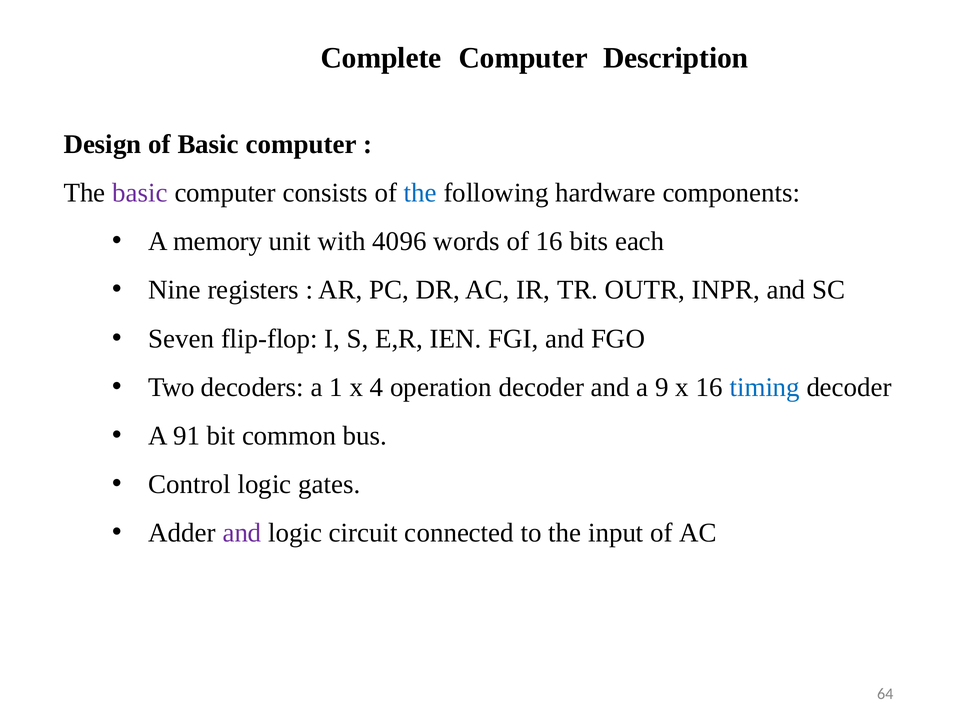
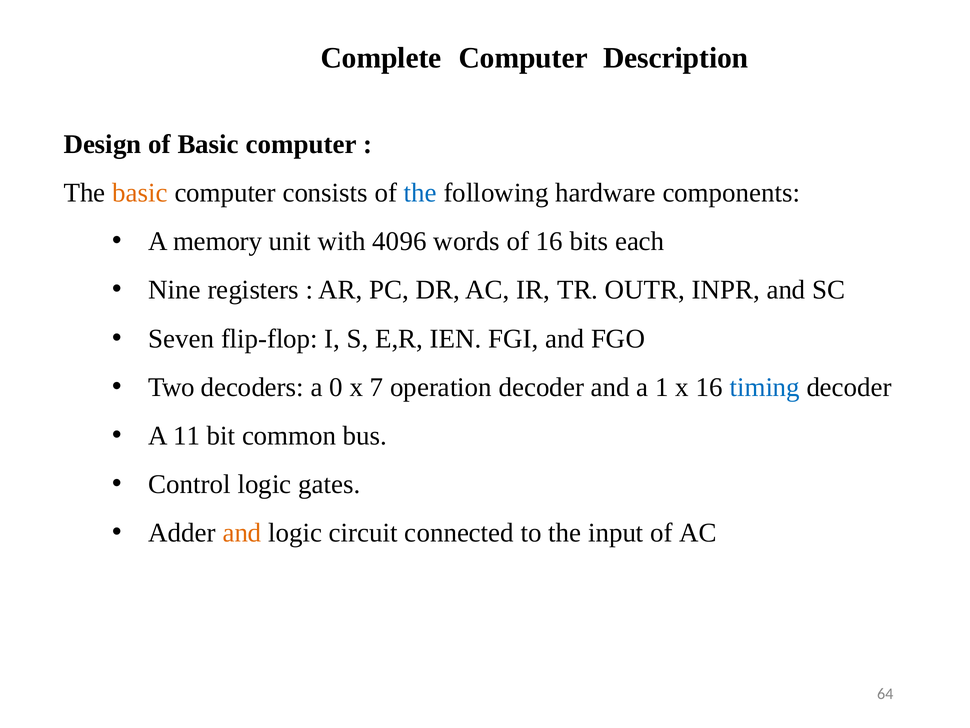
basic colour: purple -> orange (140, 193)
1: 1 -> 0 (336, 387)
4: 4 -> 7 (376, 387)
9: 9 -> 1 (662, 387)
91: 91 -> 11 (187, 435)
and colour: purple -> orange (242, 532)
